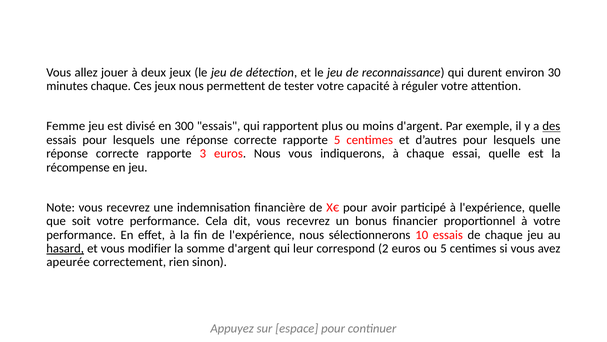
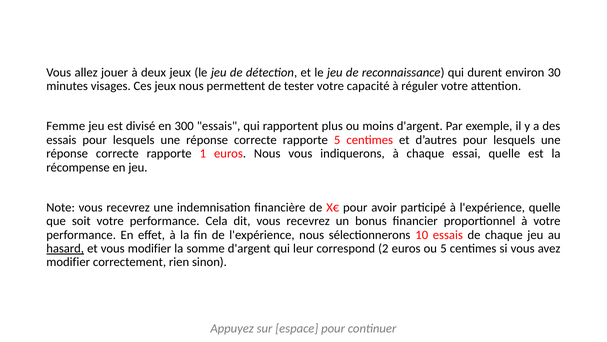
minutes chaque: chaque -> visages (111, 86)
des underline: present -> none (551, 126)
3: 3 -> 1 (203, 153)
apeurée: apeurée -> modifier (68, 262)
